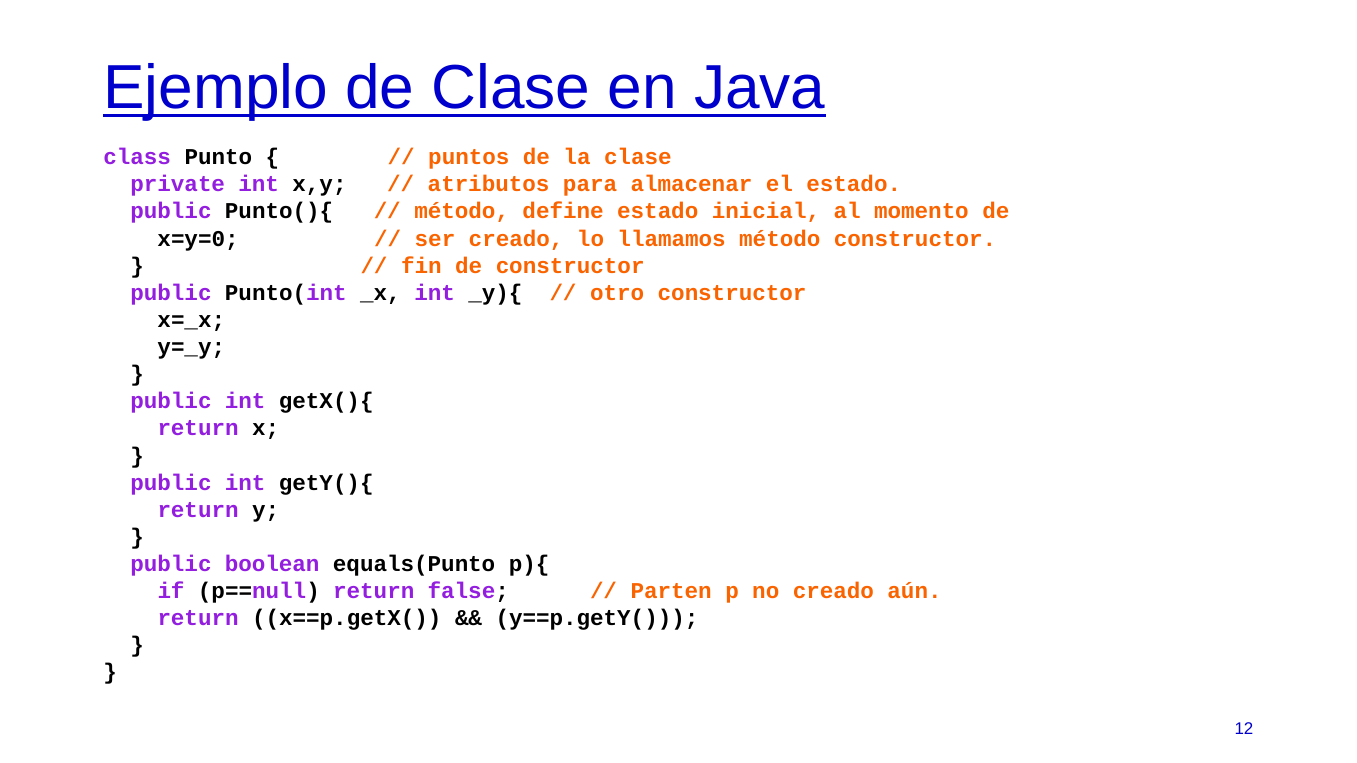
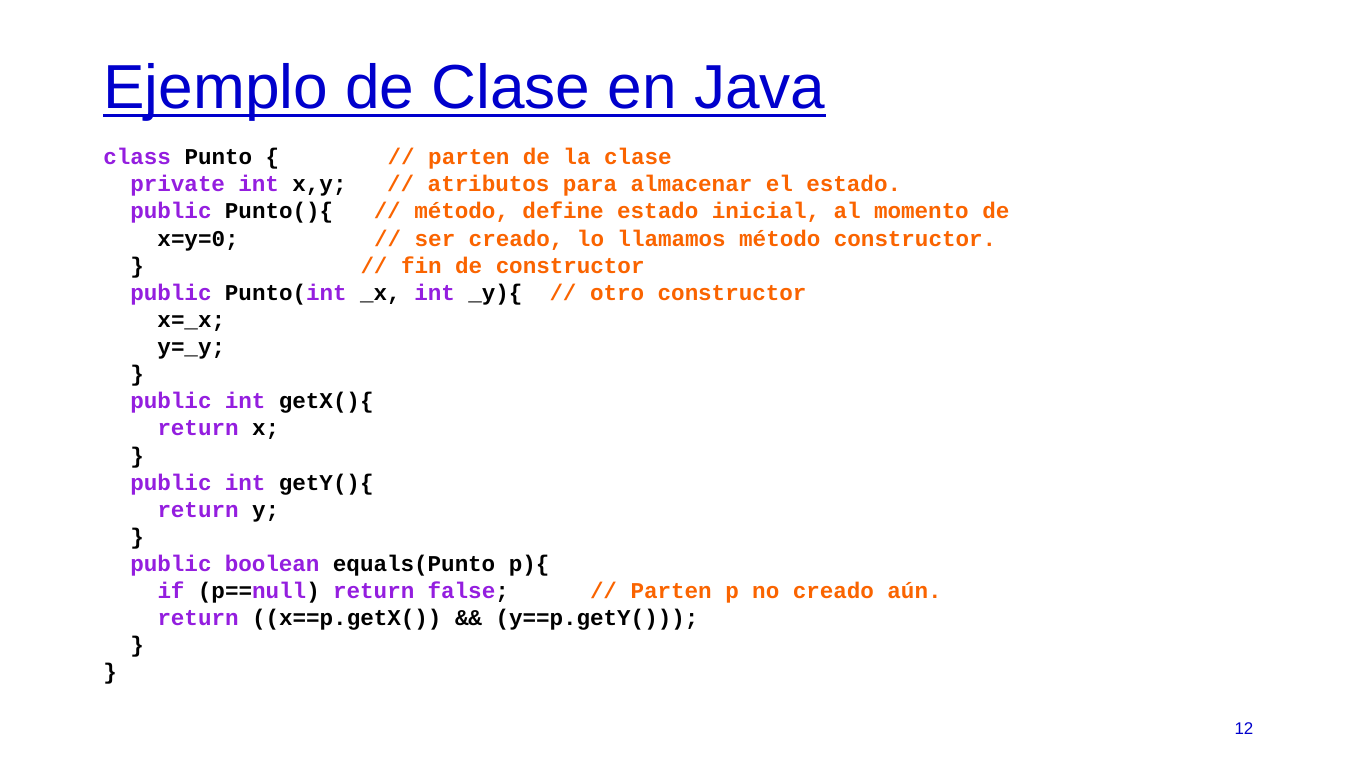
puntos: puntos -> parten (469, 157)
